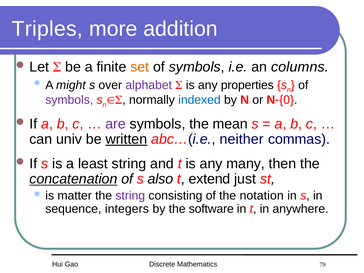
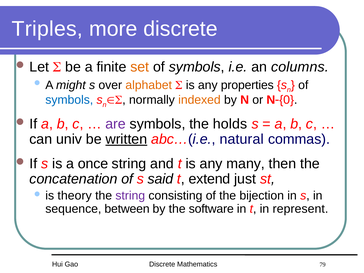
more addition: addition -> discrete (181, 29)
alphabet colour: purple -> orange (149, 85)
symbols colour: purple -> blue (69, 100)
indexed colour: blue -> orange (199, 100)
mean: mean -> holds (230, 124)
neither: neither -> natural (242, 139)
least: least -> once (93, 164)
concatenation underline: present -> none (73, 179)
also: also -> said (160, 179)
matter: matter -> theory (75, 196)
notation: notation -> bijection (262, 196)
integers: integers -> between (127, 209)
anywhere: anywhere -> represent (300, 209)
